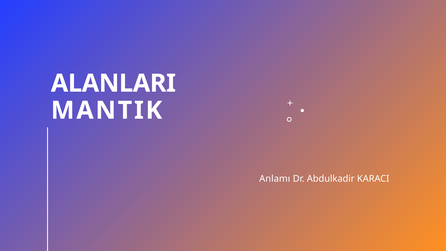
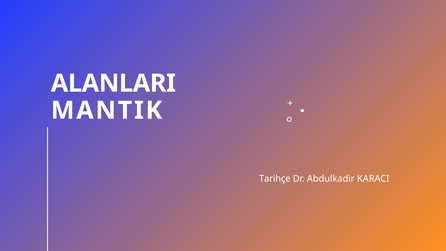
Anlamı: Anlamı -> Tarihçe (275, 179)
